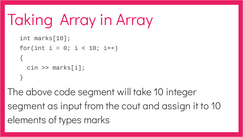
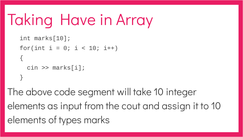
Taking Array: Array -> Have (78, 20)
segment: segment -> elements (26, 106)
